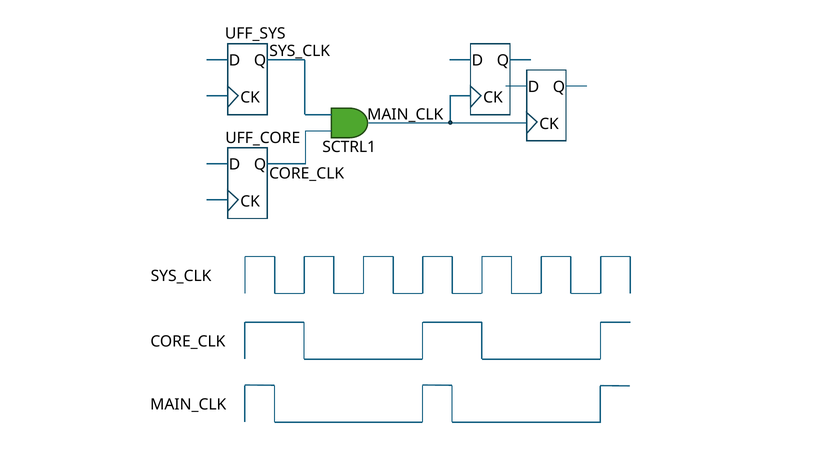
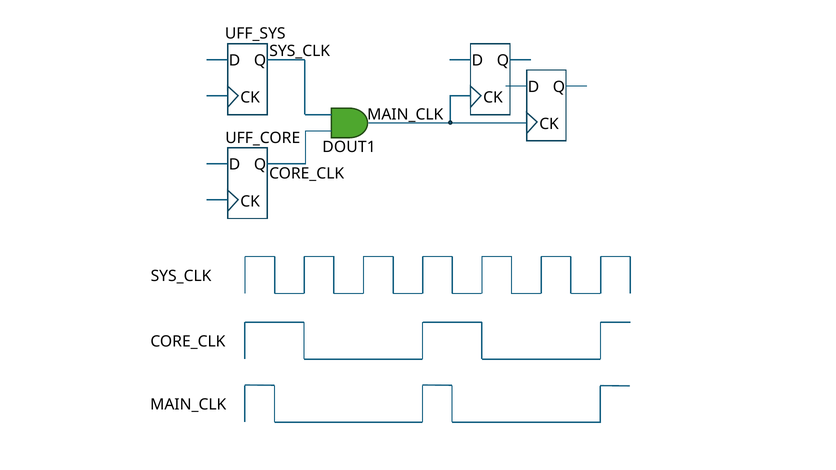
SCTRL1: SCTRL1 -> DOUT1 (349, 147)
